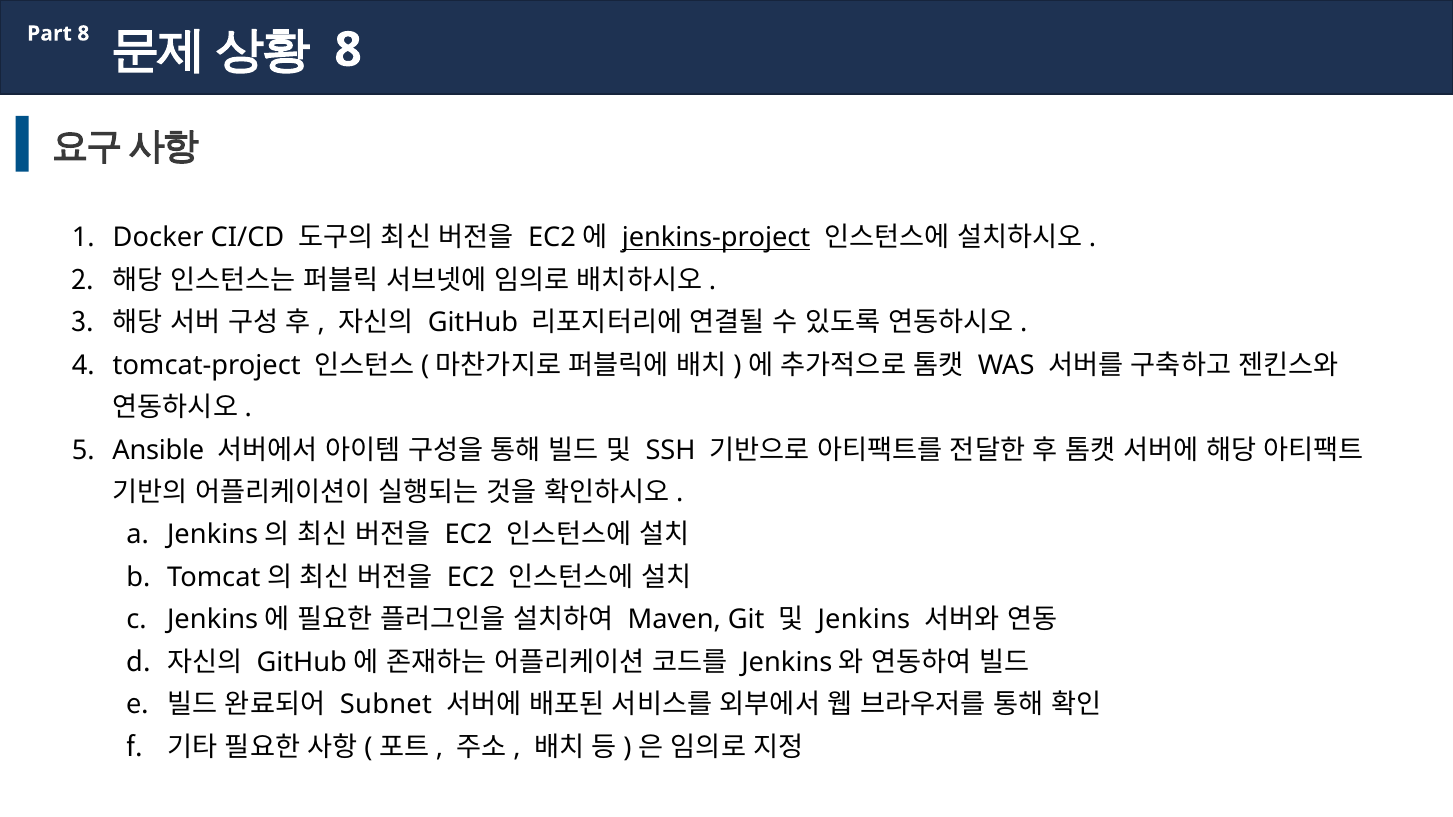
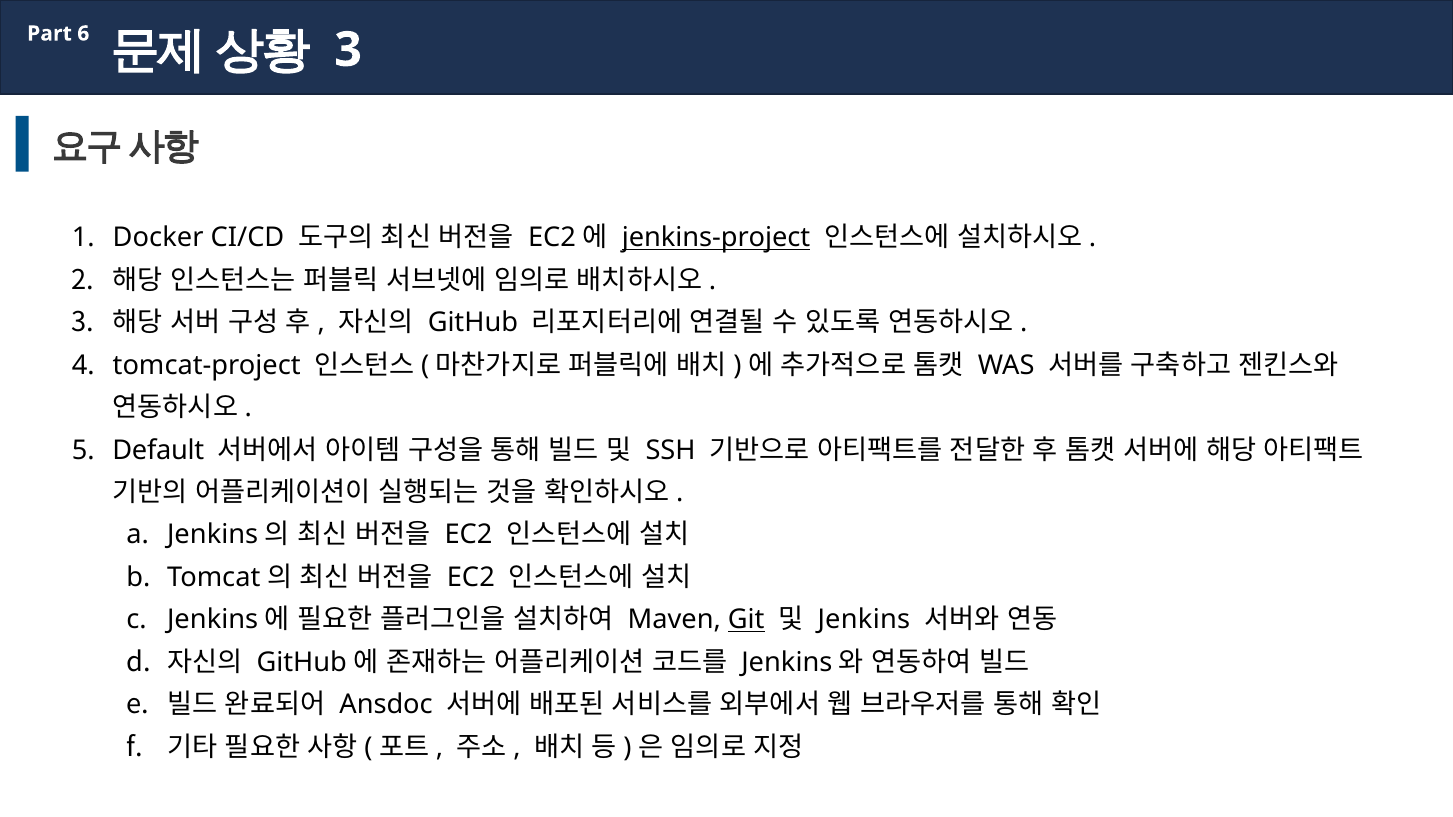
Part 8: 8 -> 6 (83, 34)
8: 8 -> 3 (348, 50)
Ansible: Ansible -> Default (158, 450)
Git underline: none -> present (746, 620)
Subnet: Subnet -> Ansdoc (386, 705)
